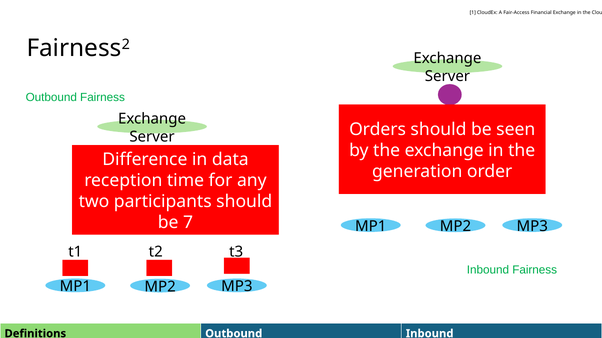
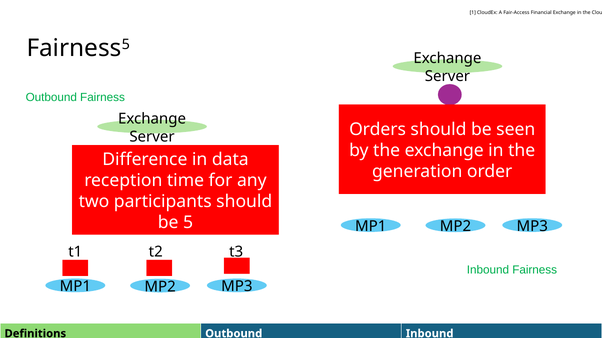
Fairness 2: 2 -> 5 (126, 44)
be 7: 7 -> 5 (188, 223)
